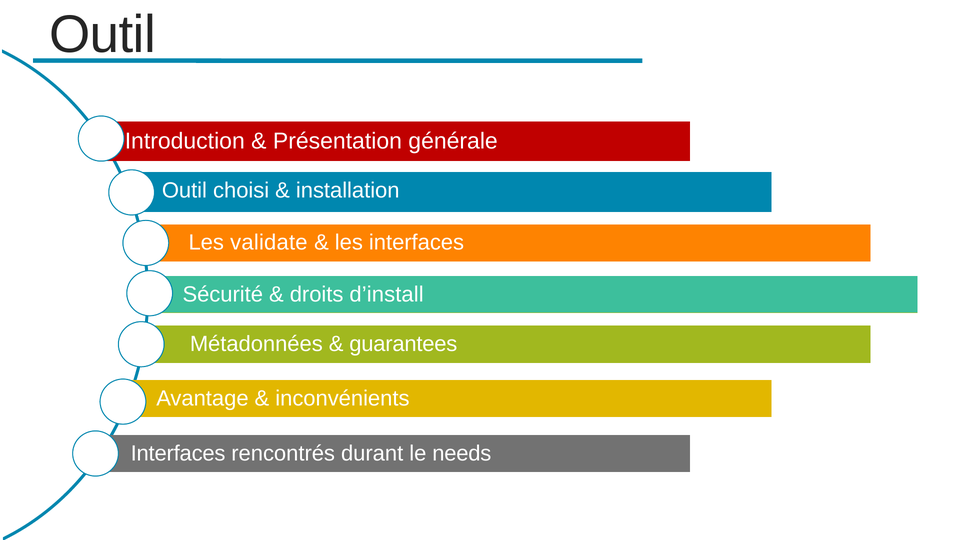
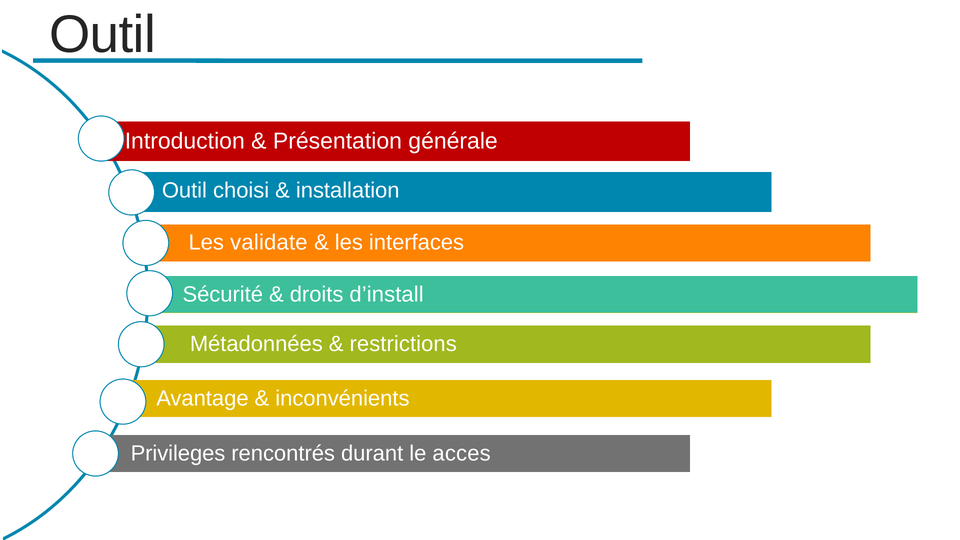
guarantees: guarantees -> restrictions (403, 344)
Interfaces: Interfaces -> Privileges (178, 453)
needs: needs -> acces (462, 453)
